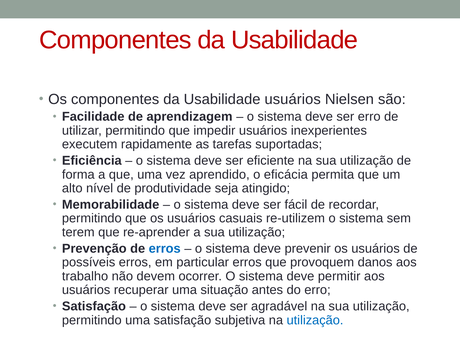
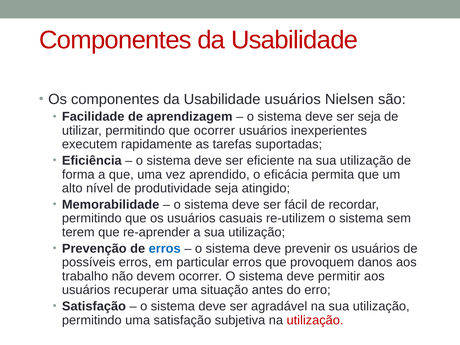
ser erro: erro -> seja (369, 117)
que impedir: impedir -> ocorrer (214, 131)
utilização colour: blue -> red (315, 320)
